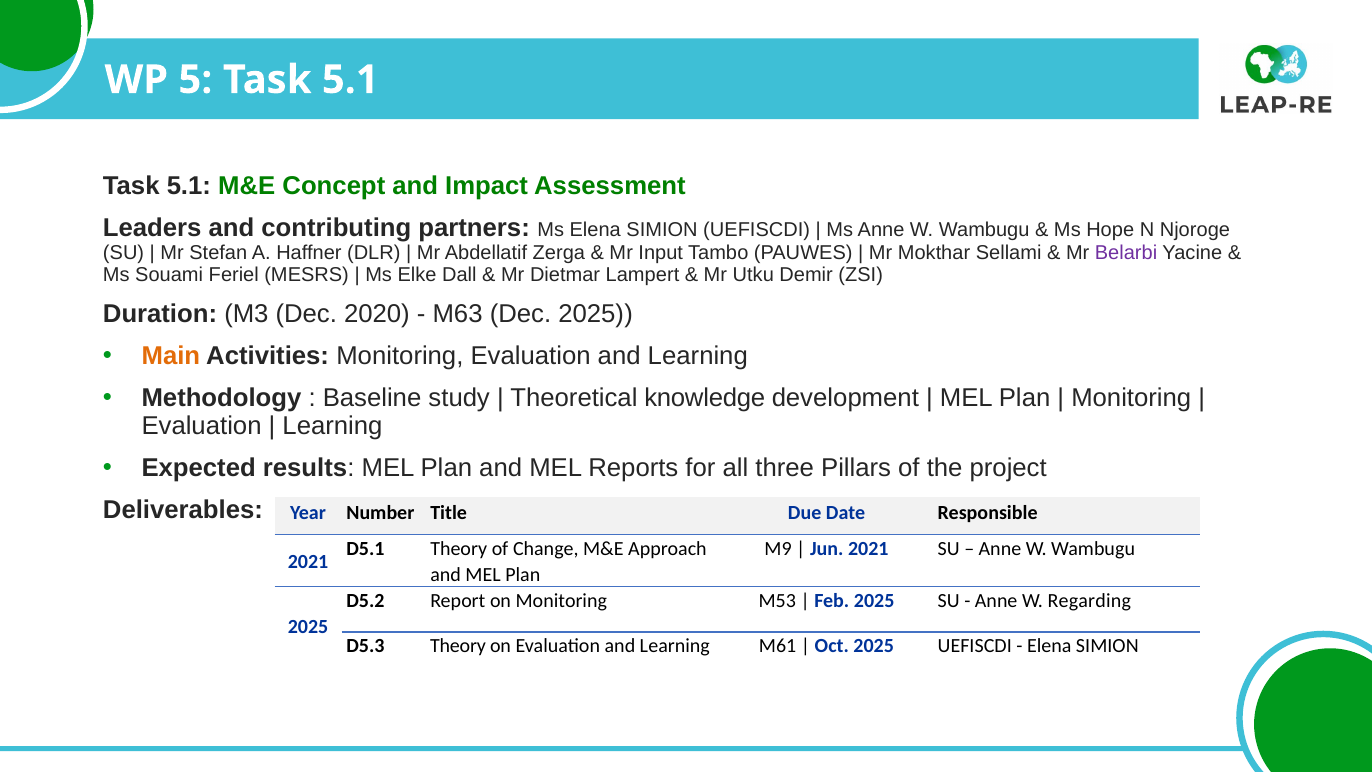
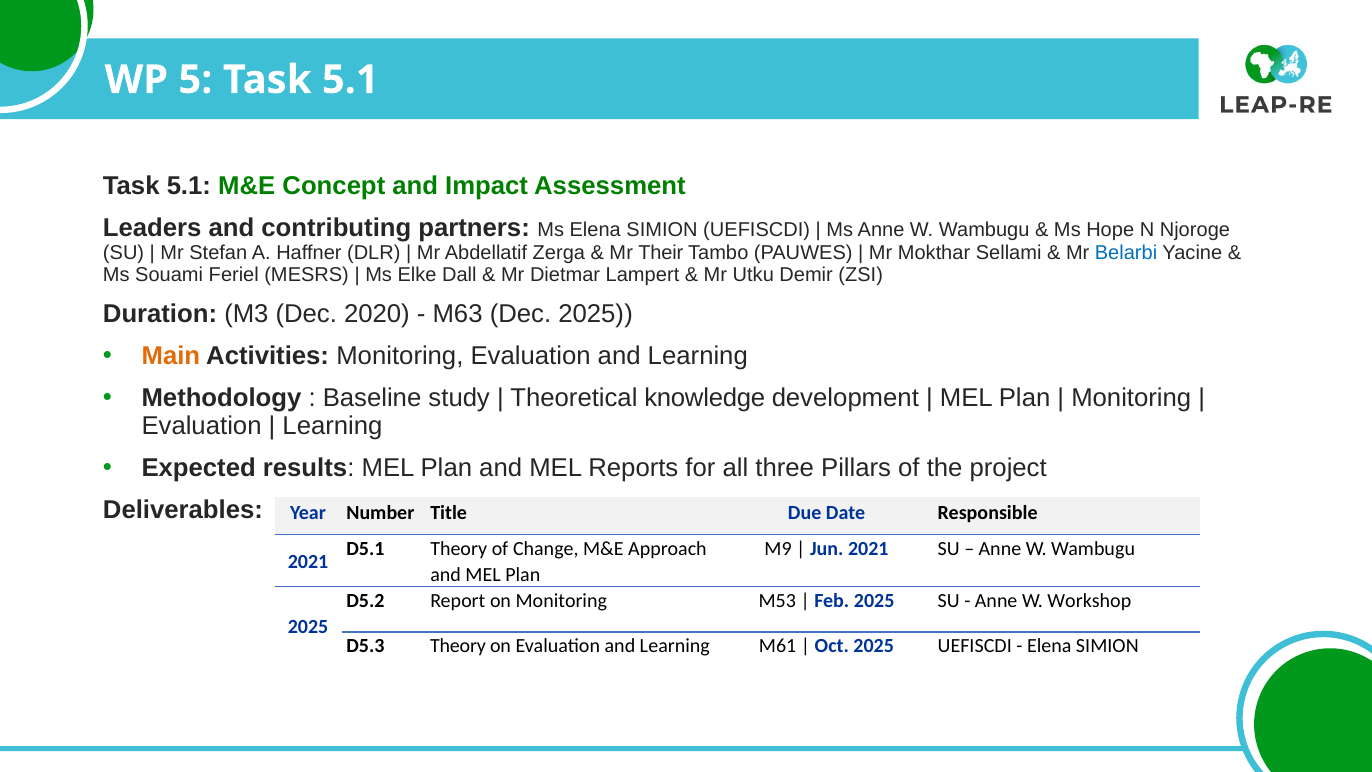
Input: Input -> Their (661, 253)
Belarbi colour: purple -> blue (1126, 253)
Regarding: Regarding -> Workshop (1089, 601)
